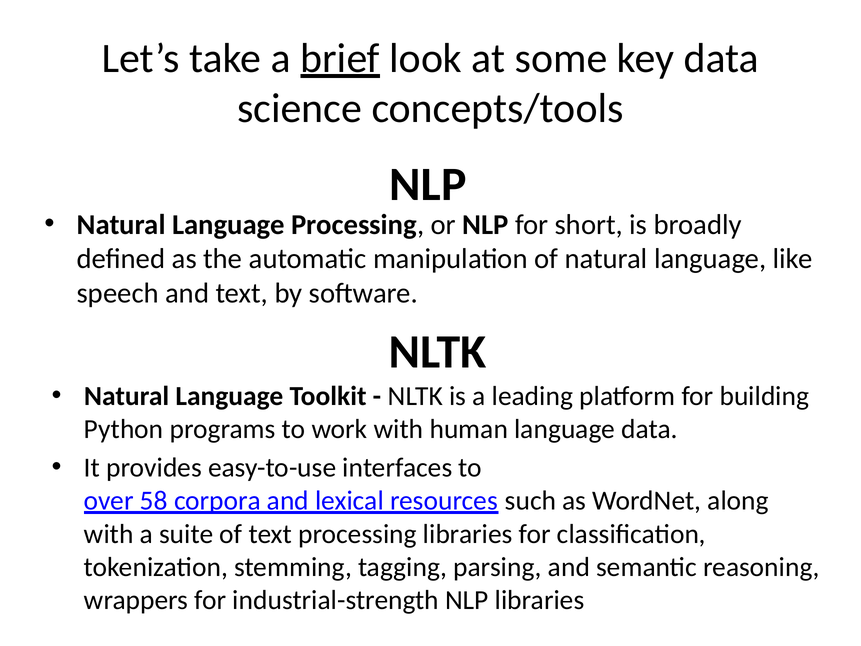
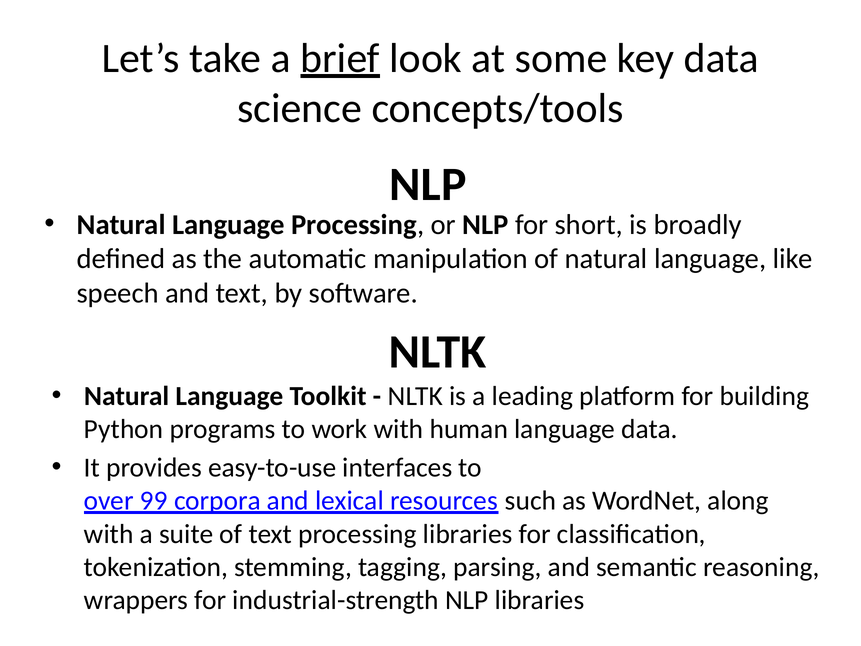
58: 58 -> 99 (154, 500)
